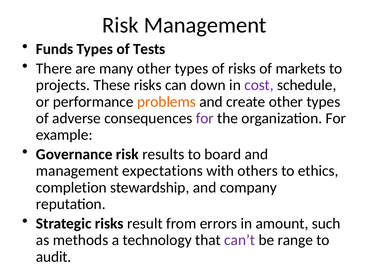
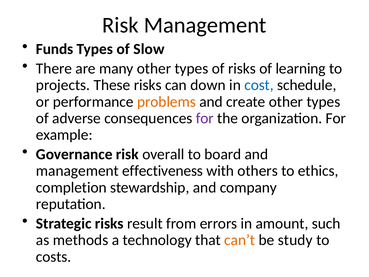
Tests: Tests -> Slow (149, 49)
markets: markets -> learning (301, 68)
cost colour: purple -> blue (259, 85)
results: results -> overall (163, 154)
expectations: expectations -> effectiveness (163, 171)
can’t colour: purple -> orange (240, 240)
range: range -> study (295, 240)
audit: audit -> costs (54, 256)
